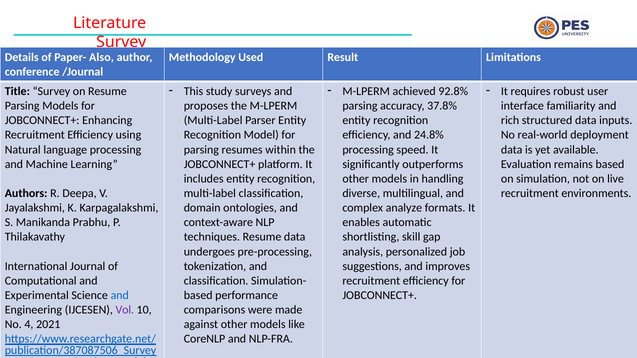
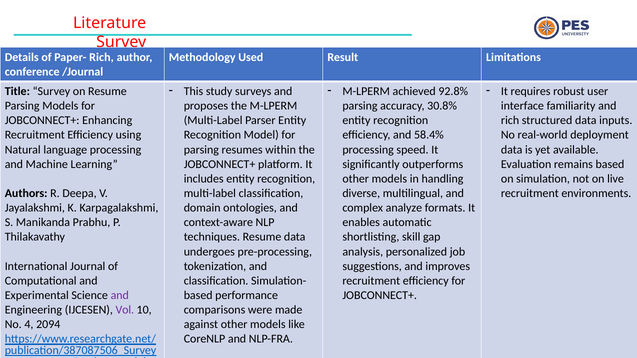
Paper- Also: Also -> Rich (101, 57)
37.8%: 37.8% -> 30.8% (442, 106)
24.8%: 24.8% -> 58.4% (429, 135)
and colour: blue -> purple (120, 296)
2021: 2021 -> 2094 (48, 325)
